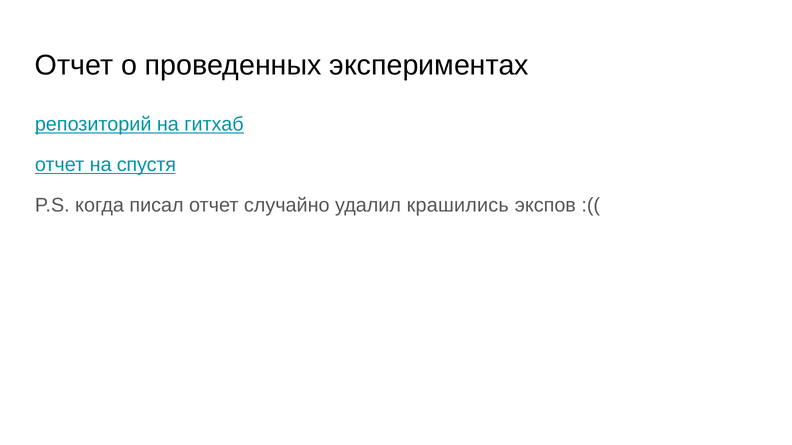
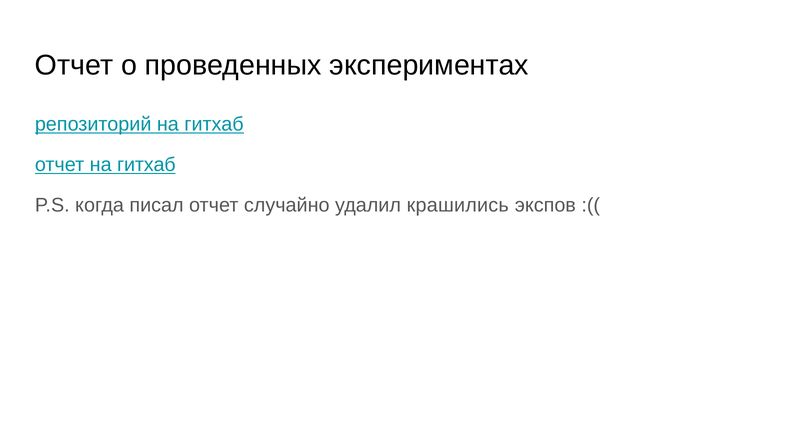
отчет на спустя: спустя -> гитхаб (146, 165)
